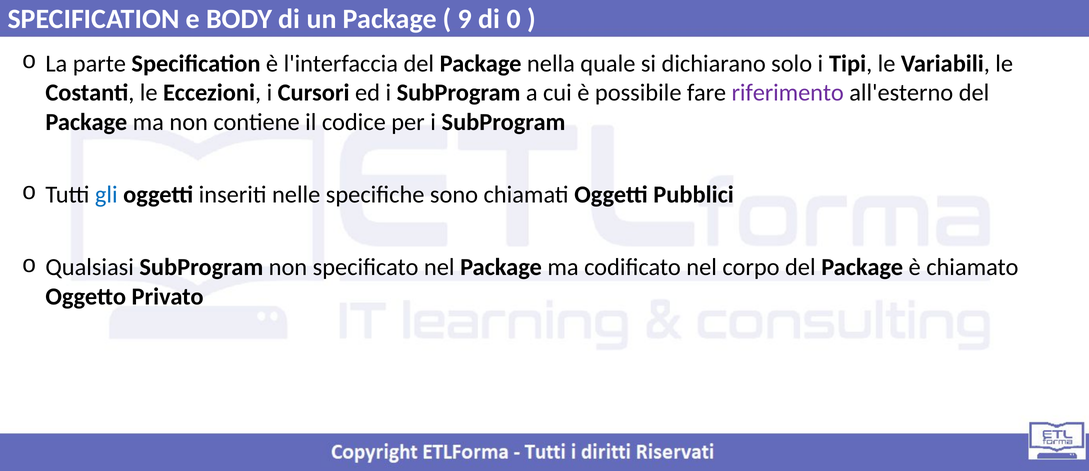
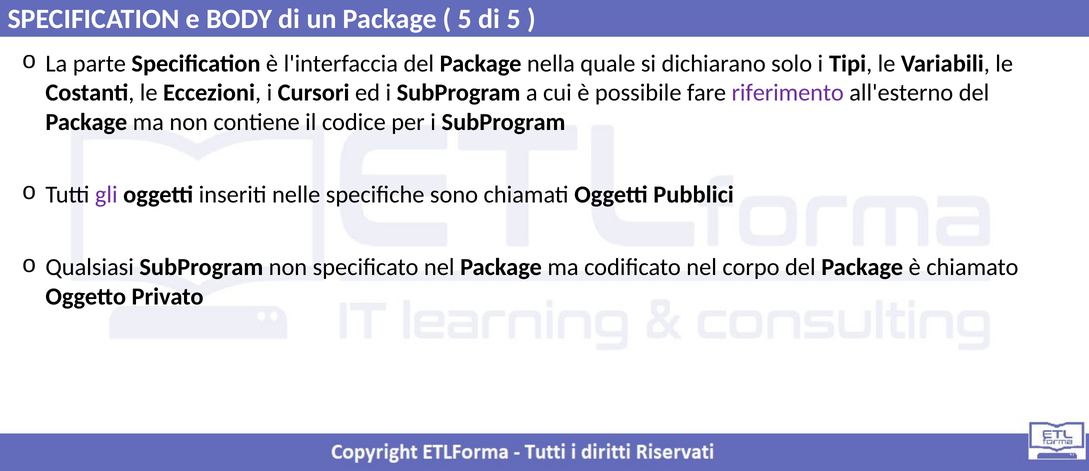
9: 9 -> 5 (465, 19)
di 0: 0 -> 5 (514, 19)
gli colour: blue -> purple (106, 195)
